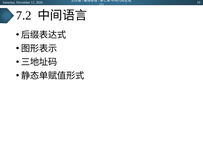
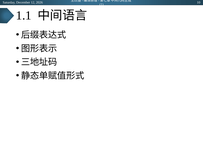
7.2: 7.2 -> 1.1 (24, 16)
